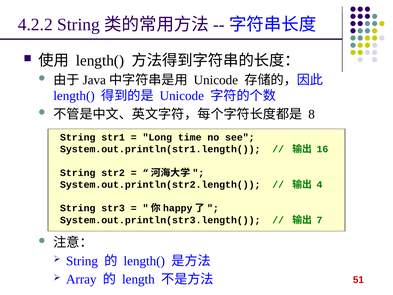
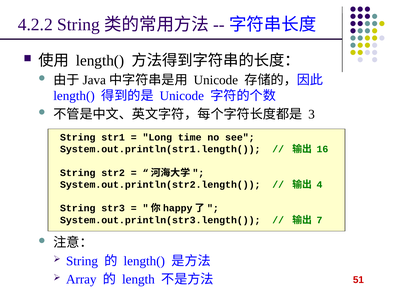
8: 8 -> 3 (312, 114)
